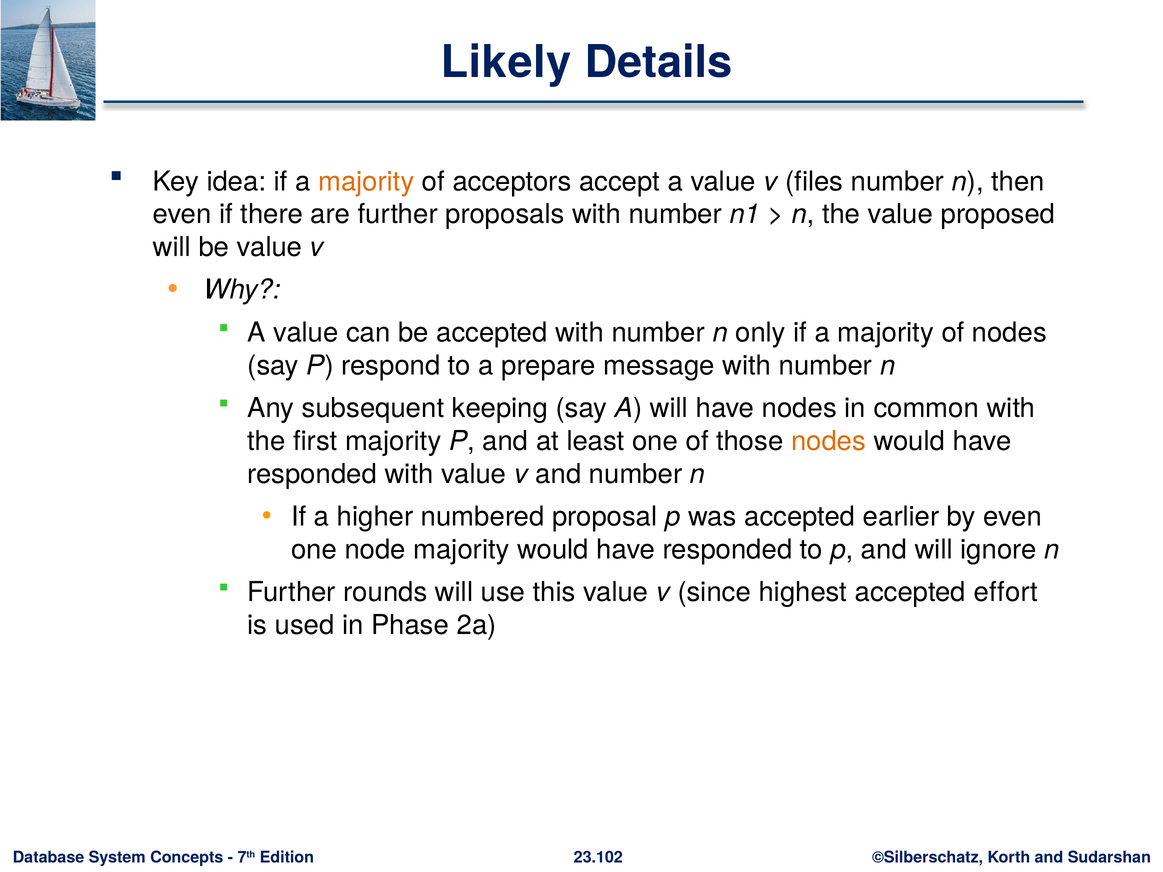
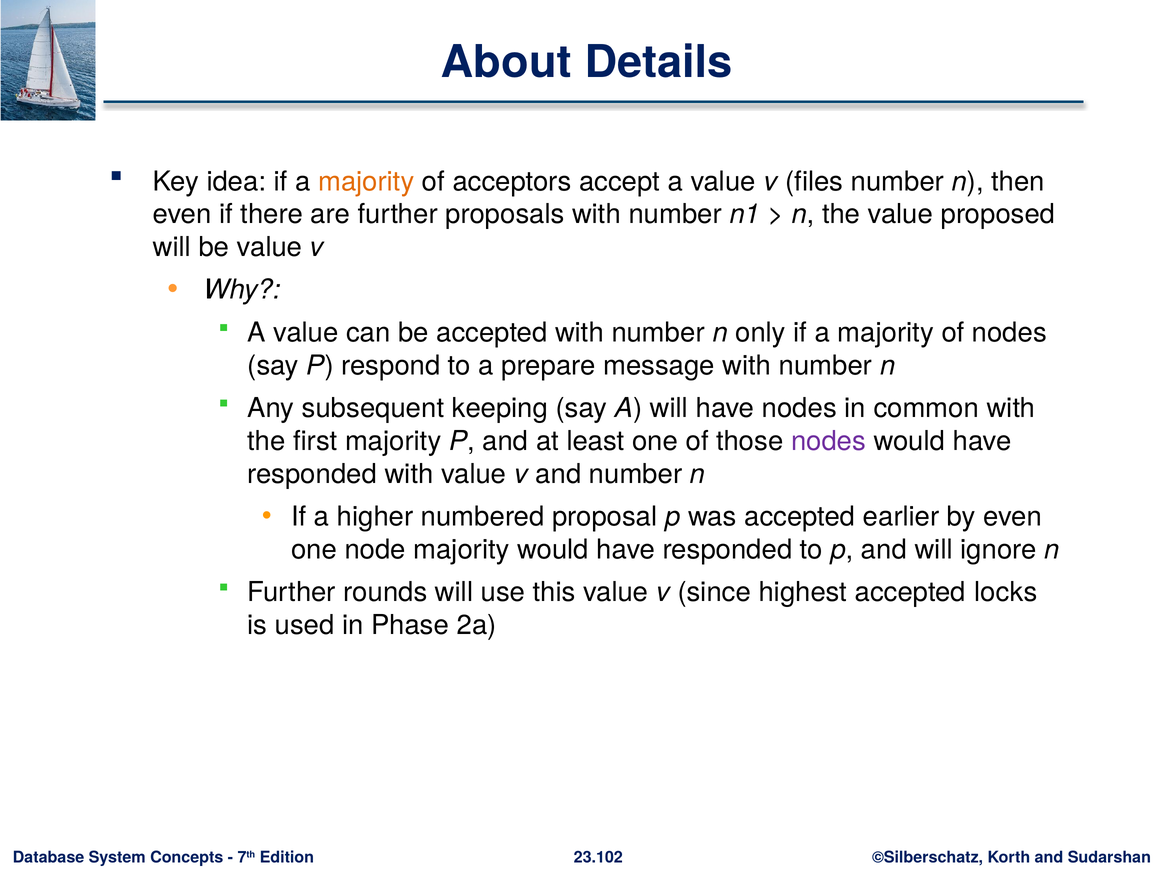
Likely: Likely -> About (506, 63)
nodes colour: orange -> purple (829, 441)
effort: effort -> locks (1006, 592)
